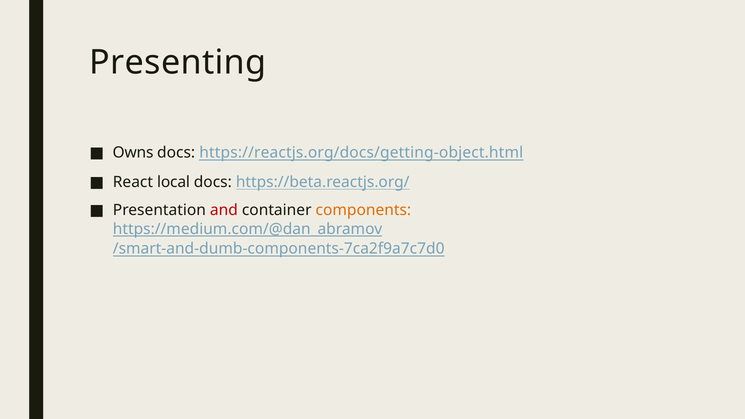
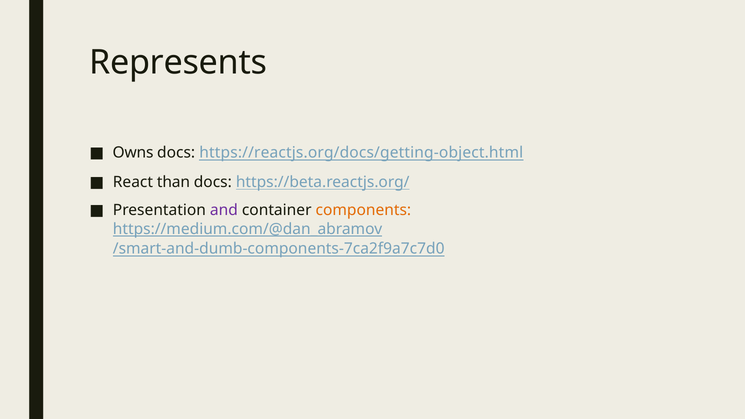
Presenting: Presenting -> Represents (178, 63)
local: local -> than (174, 182)
and colour: red -> purple (224, 210)
